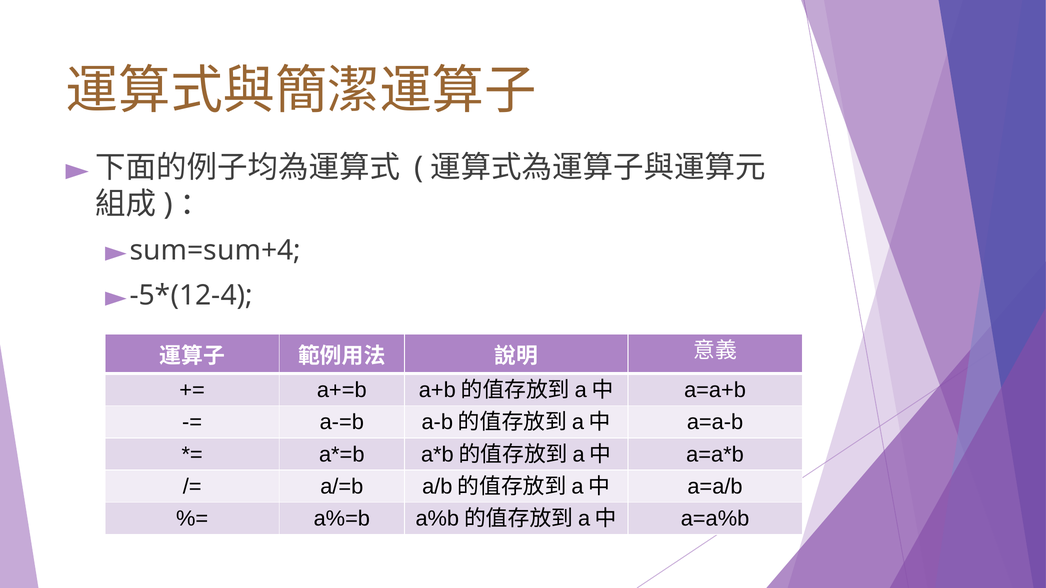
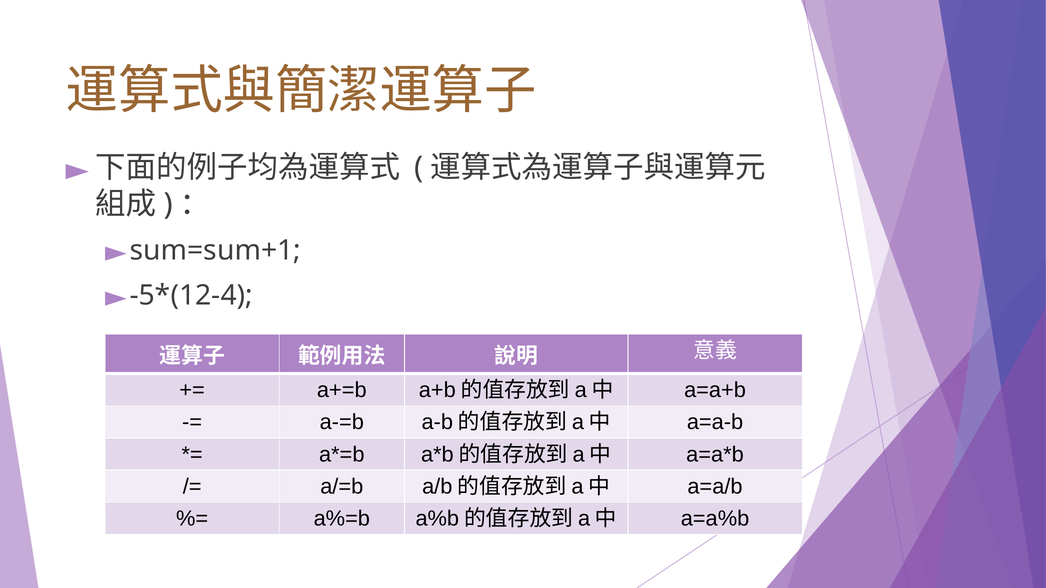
sum=sum+4: sum=sum+4 -> sum=sum+1 (215, 251)
